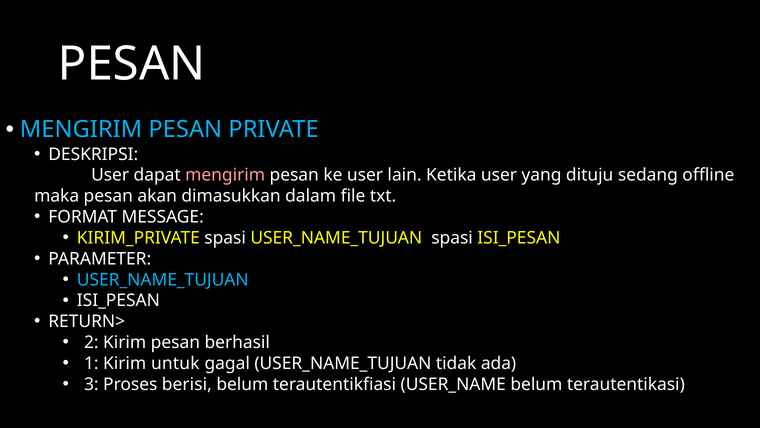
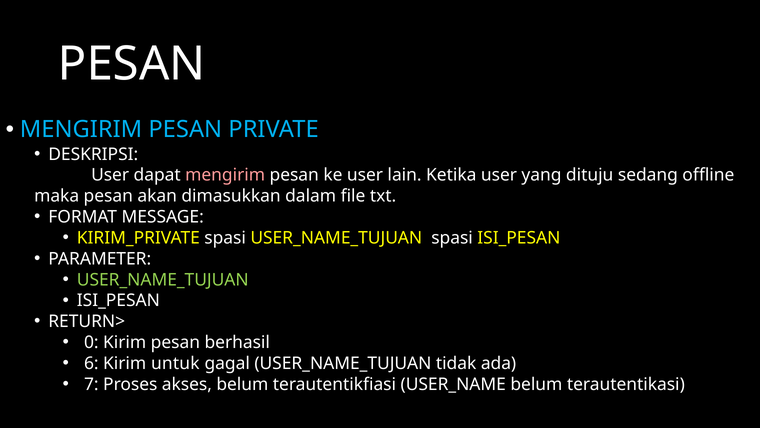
USER_NAME_TUJUAN colour: light blue -> light green (163, 279)
2: 2 -> 0 (91, 342)
1: 1 -> 6 (91, 363)
3: 3 -> 7 (91, 384)
berisi: berisi -> akses (187, 384)
